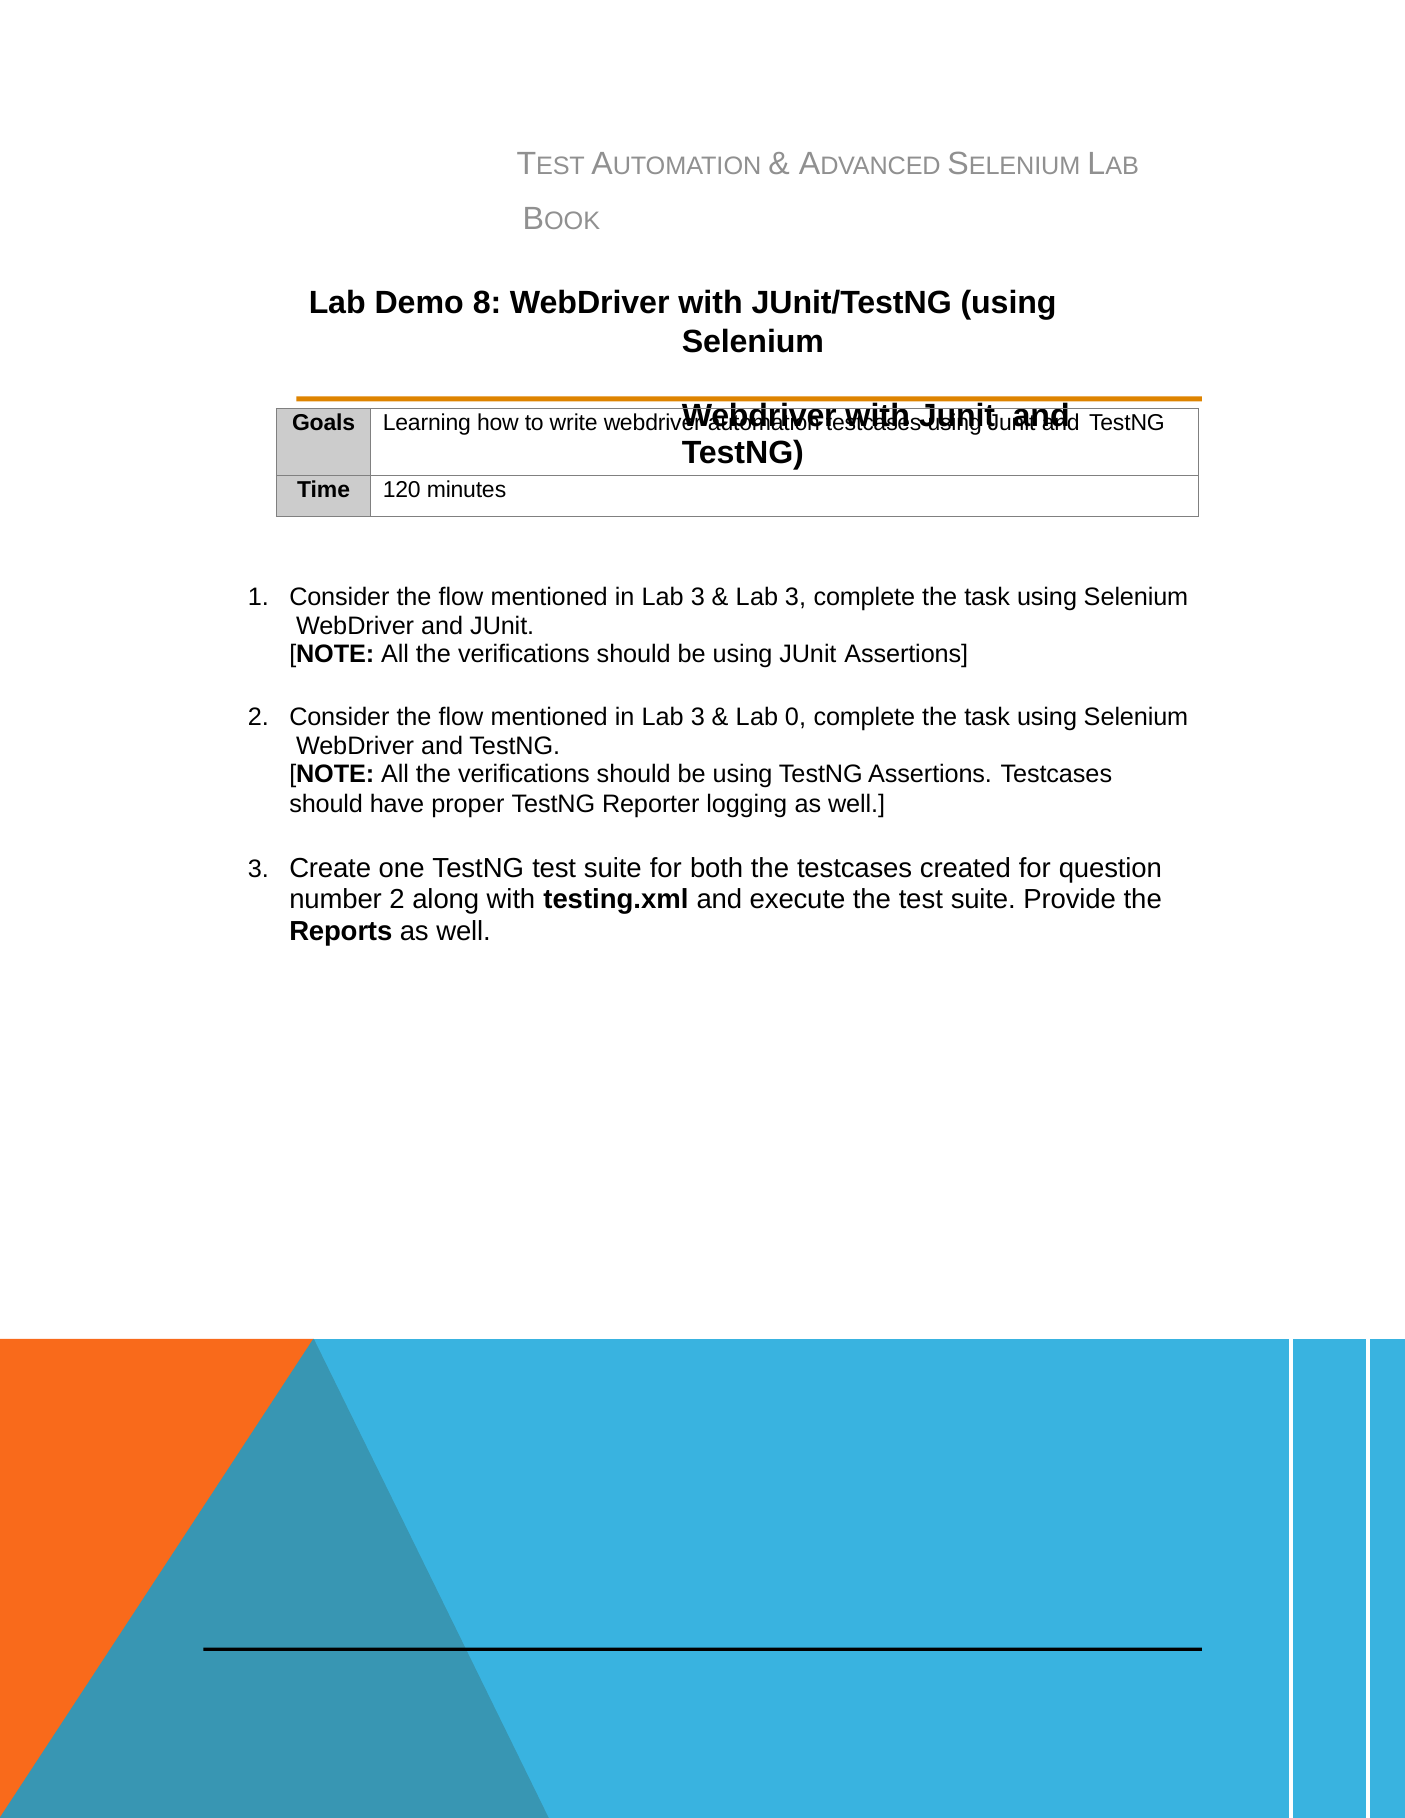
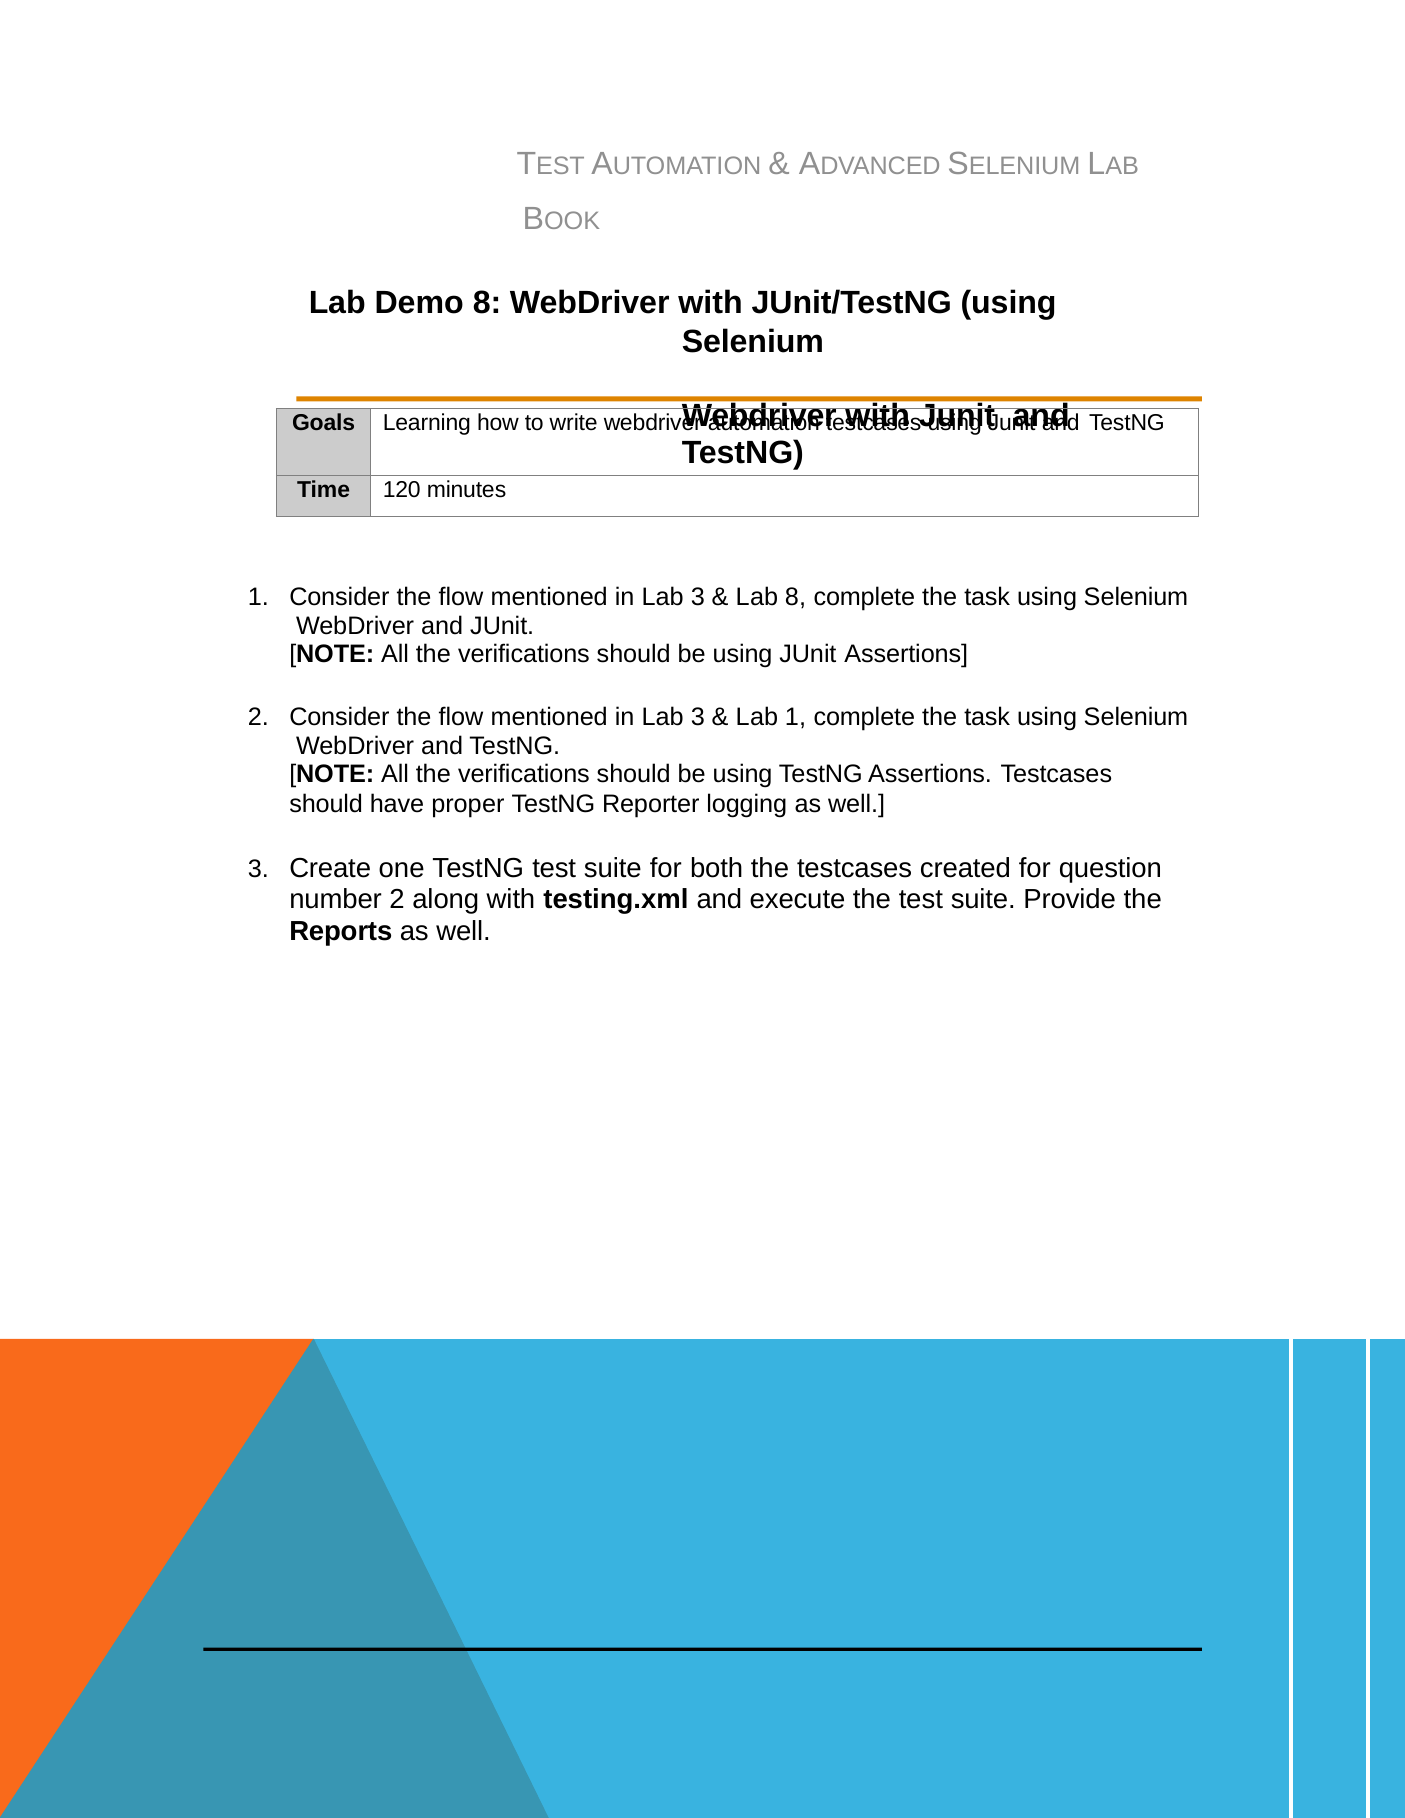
3: 3 -> 8 (796, 597)
Lab 0: 0 -> 1 (796, 717)
